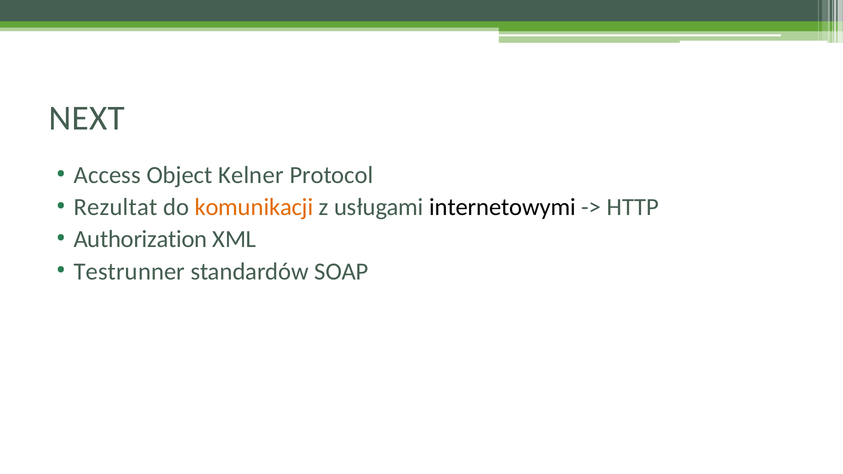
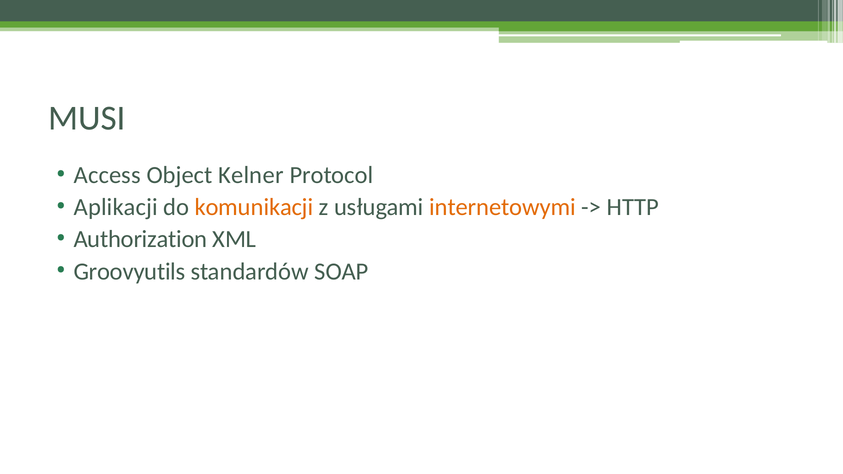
NEXT: NEXT -> MUSI (87, 118)
Rezultat: Rezultat -> Aplikacji (116, 207)
internetowymi colour: black -> orange (503, 207)
Testrunner: Testrunner -> Groovyutils (130, 272)
